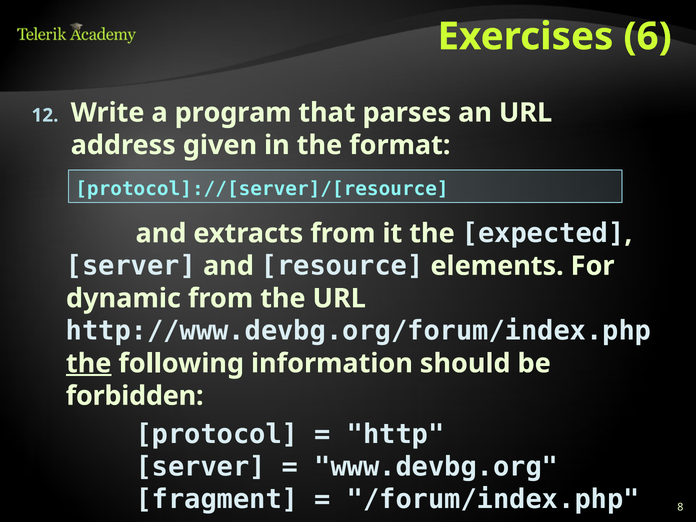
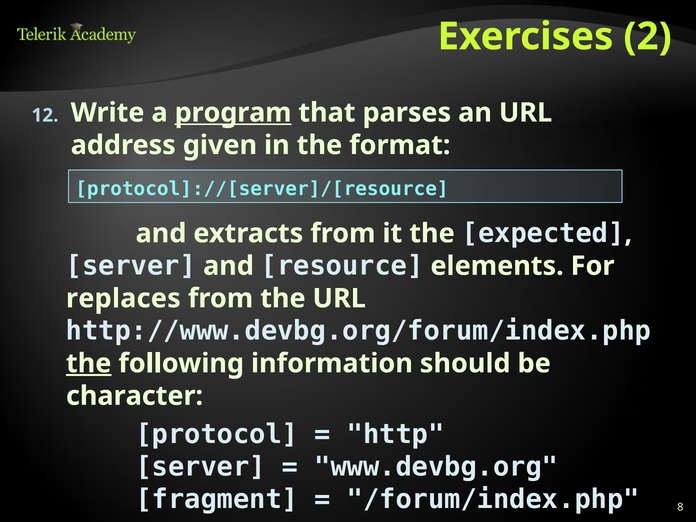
6: 6 -> 2 (648, 37)
program underline: none -> present (233, 113)
dynamic: dynamic -> replaces (123, 298)
forbidden: forbidden -> character (135, 396)
